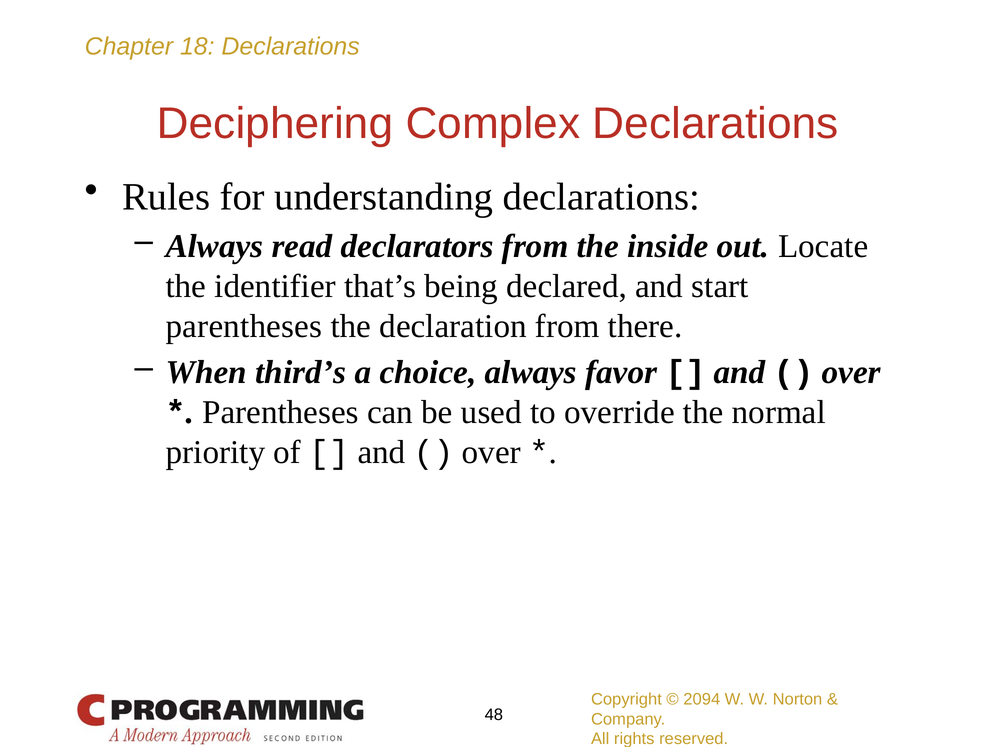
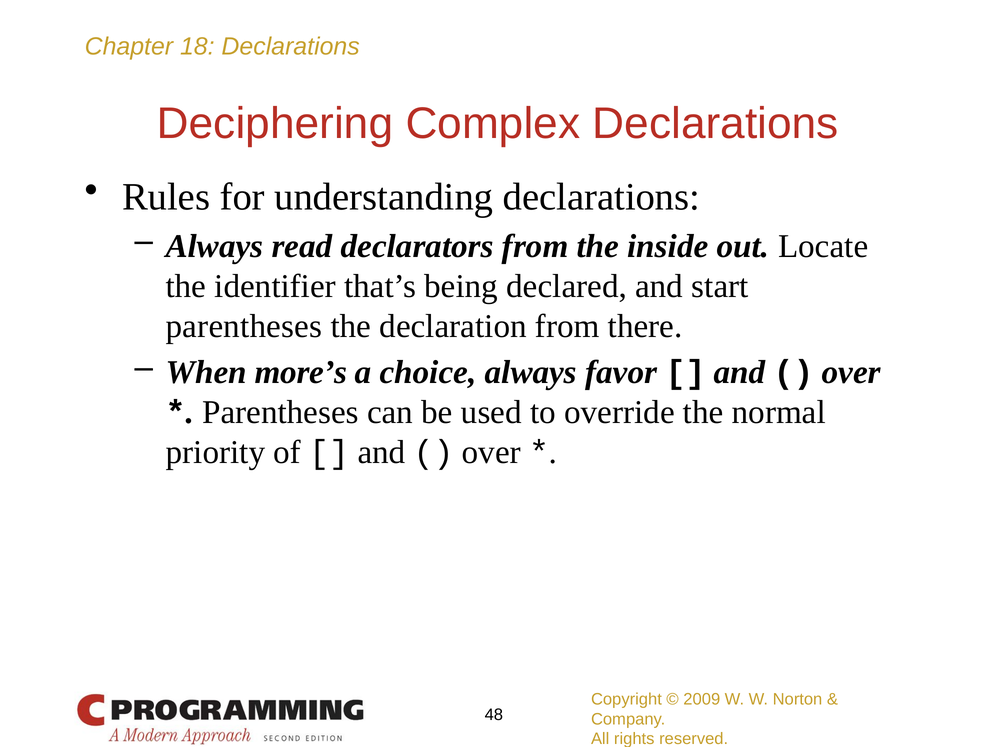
third’s: third’s -> more’s (301, 373)
2094: 2094 -> 2009 (702, 699)
